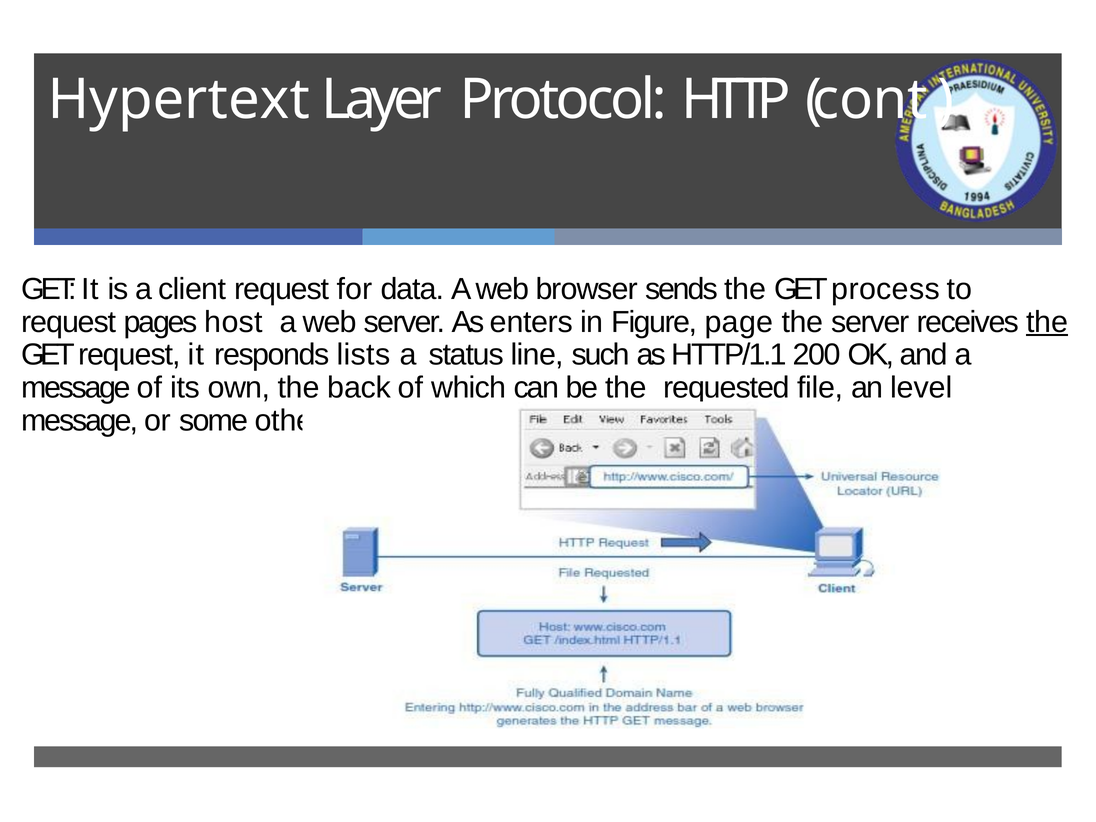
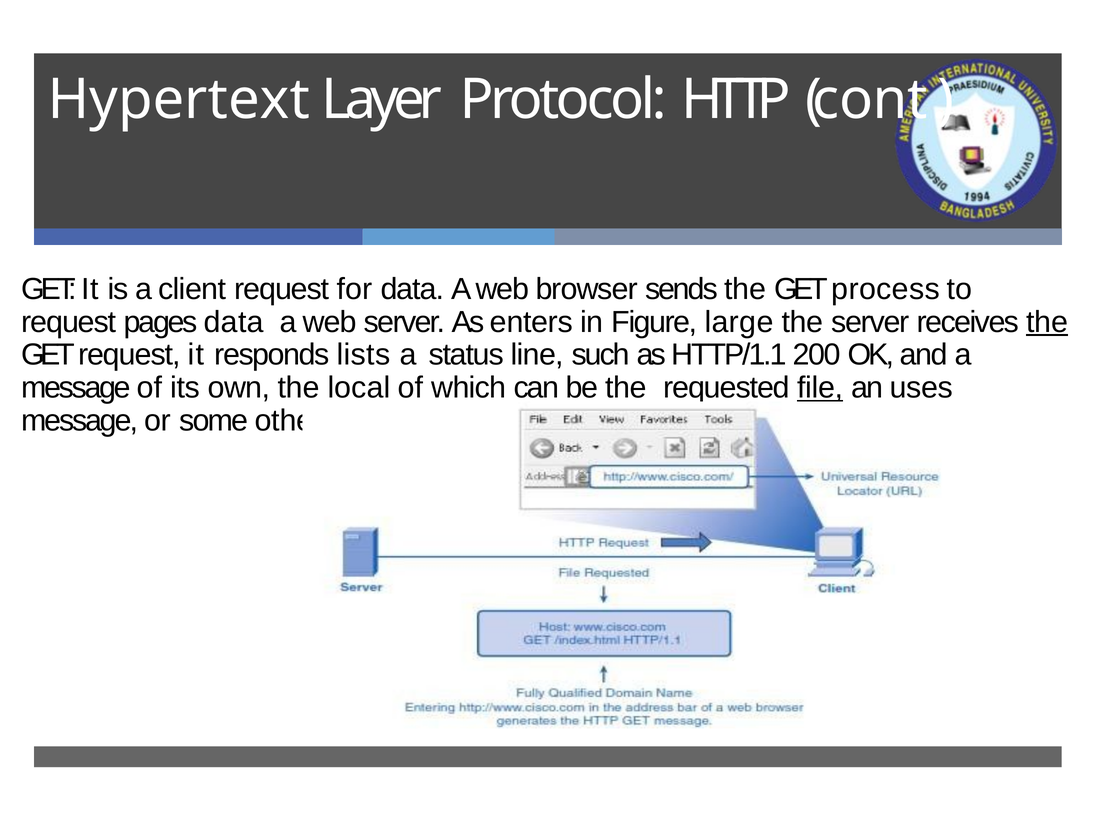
pages host: host -> data (234, 322)
page: page -> large (739, 322)
back: back -> local (359, 388)
file underline: none -> present (820, 388)
level: level -> uses (922, 388)
